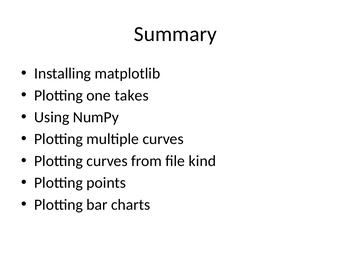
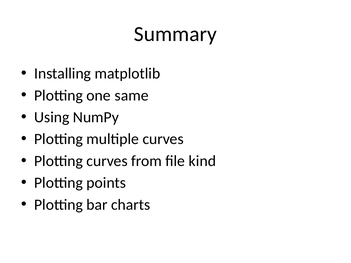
takes: takes -> same (132, 96)
